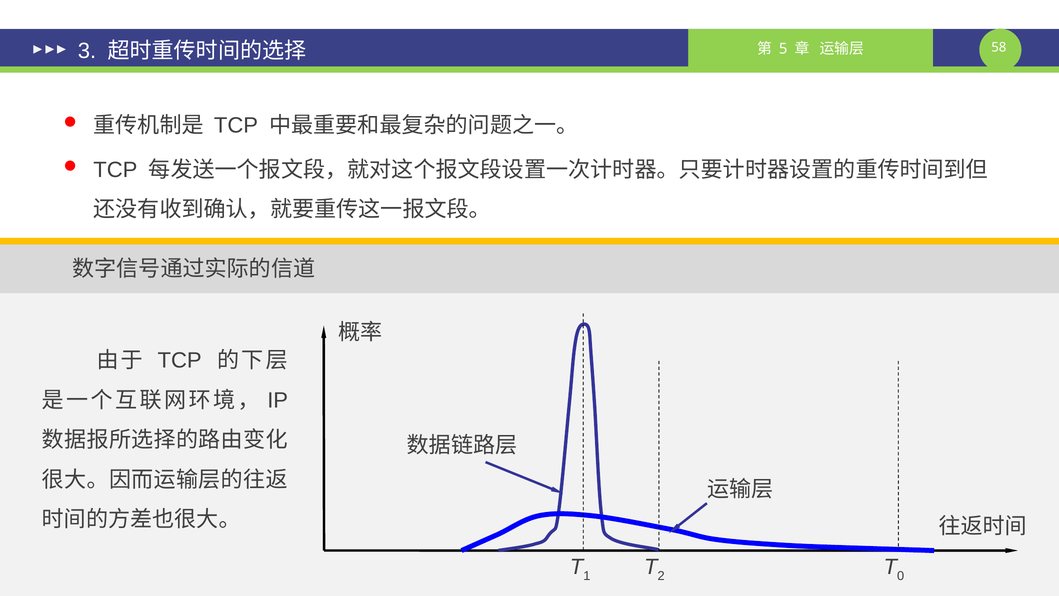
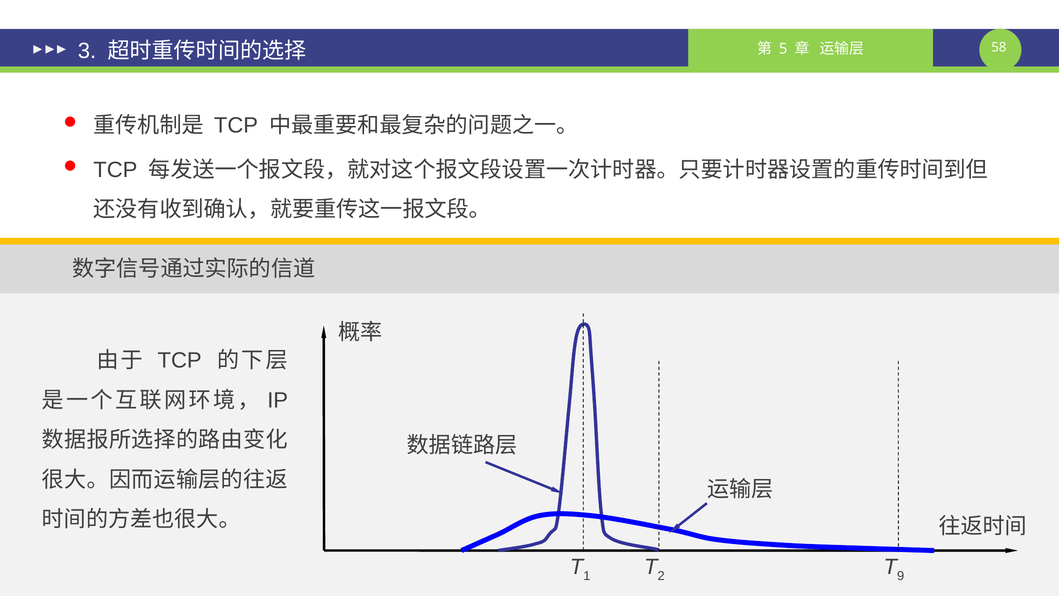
0: 0 -> 9 (901, 575)
